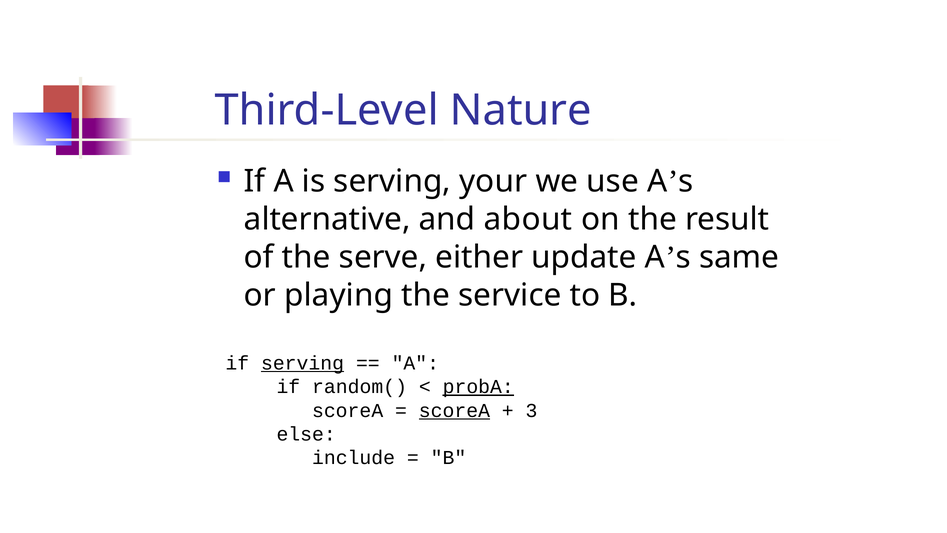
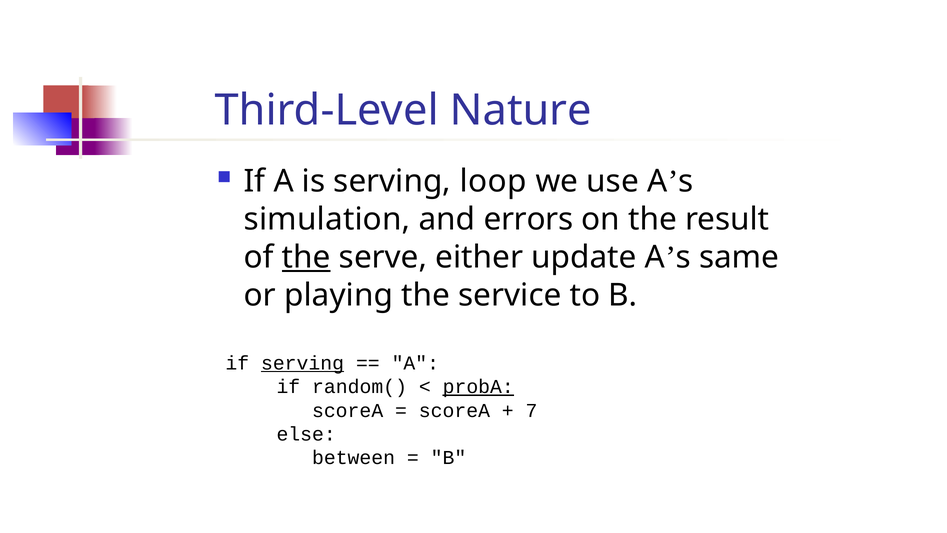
your: your -> loop (493, 181)
alternative: alternative -> simulation (327, 219)
about: about -> errors (528, 219)
the underline: none -> present (306, 257)
scoreA underline: present -> none (454, 410)
3: 3 -> 7 (531, 410)
include: include -> between (354, 458)
